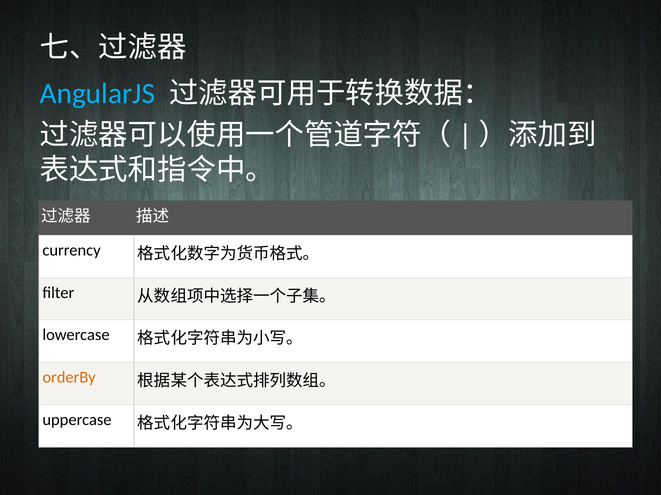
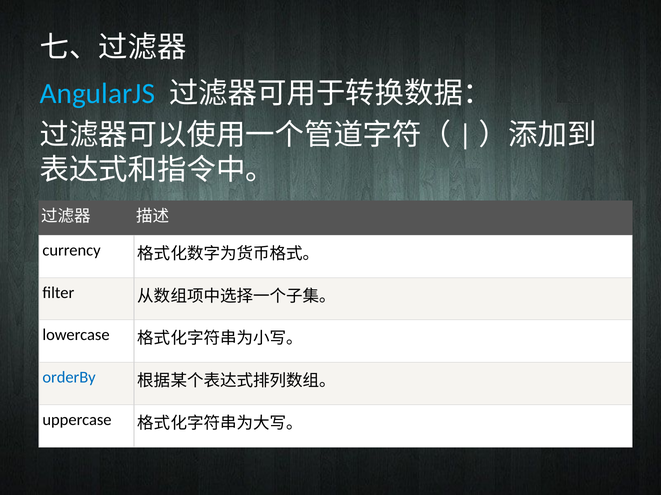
orderBy colour: orange -> blue (69, 378)
